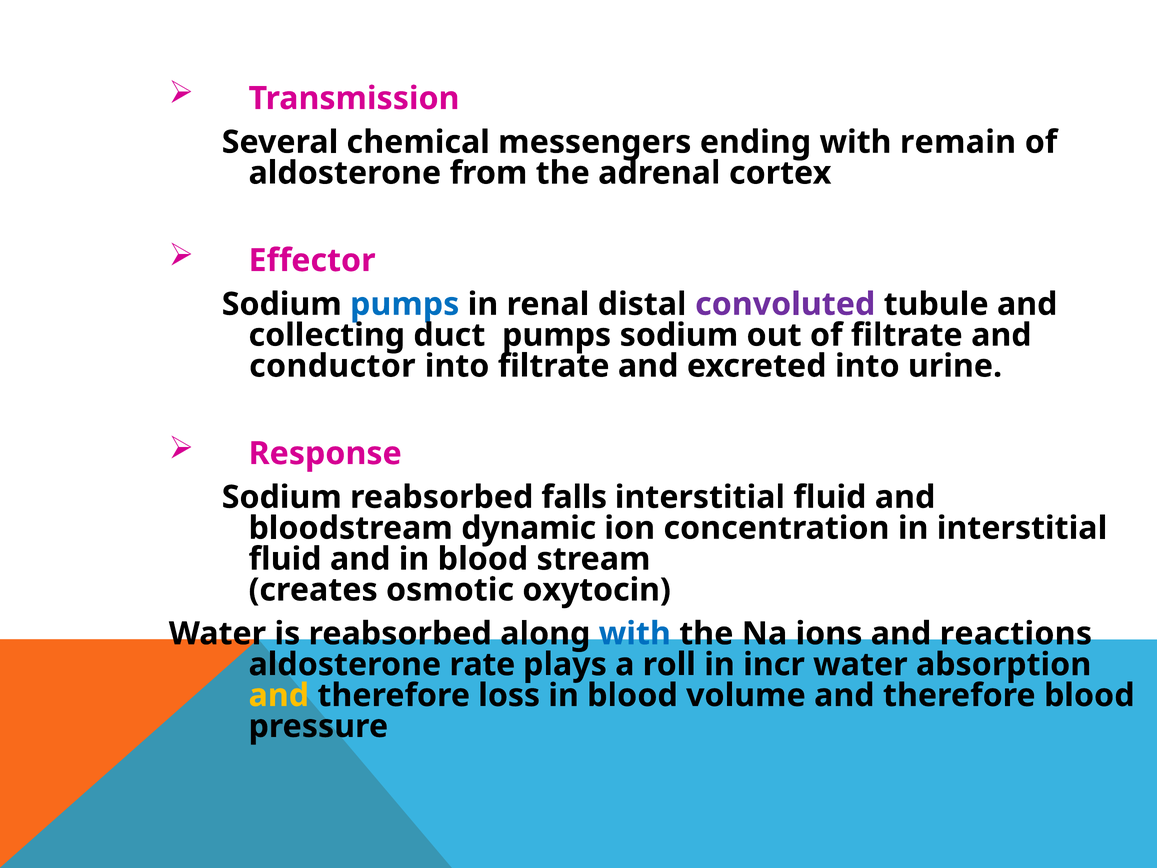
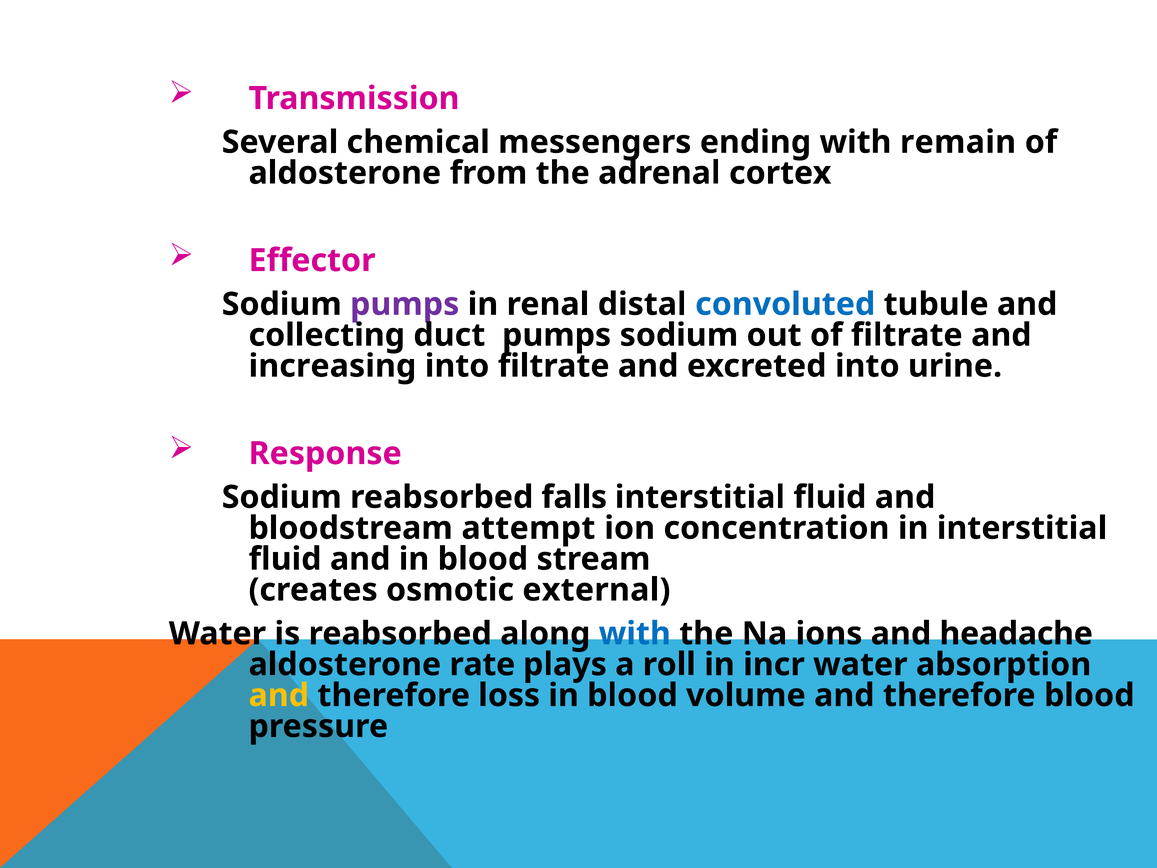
pumps colour: blue -> purple (405, 304)
convoluted colour: purple -> blue (785, 304)
conductor: conductor -> increasing (332, 366)
dynamic: dynamic -> attempt (528, 528)
oxytocin: oxytocin -> external (596, 590)
reactions: reactions -> headache (1016, 633)
